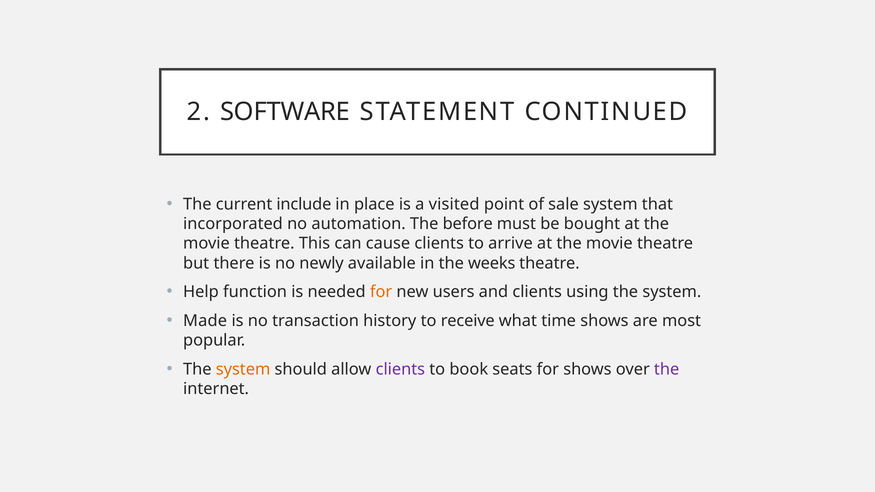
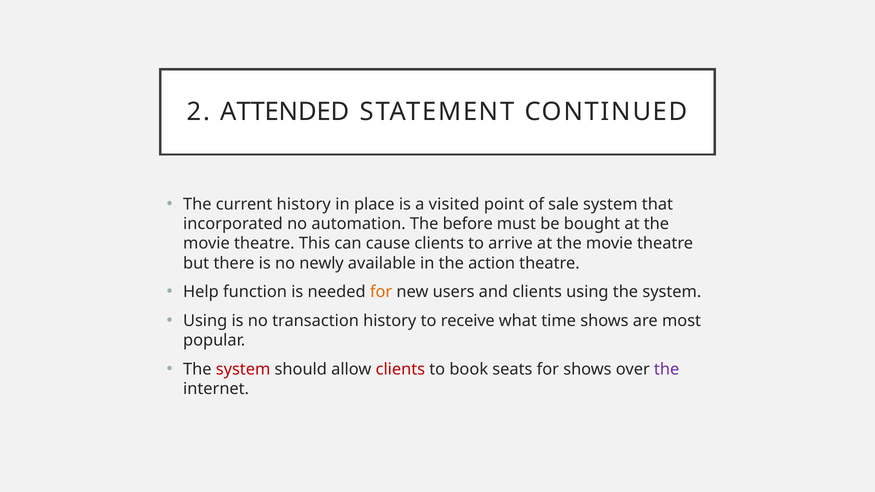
SOFTWARE: SOFTWARE -> ATTENDED (285, 112)
current include: include -> history (304, 204)
weeks: weeks -> action (492, 263)
Made: Made -> Using (205, 321)
system colour: orange -> red (243, 369)
clients colour: purple -> red (400, 369)
